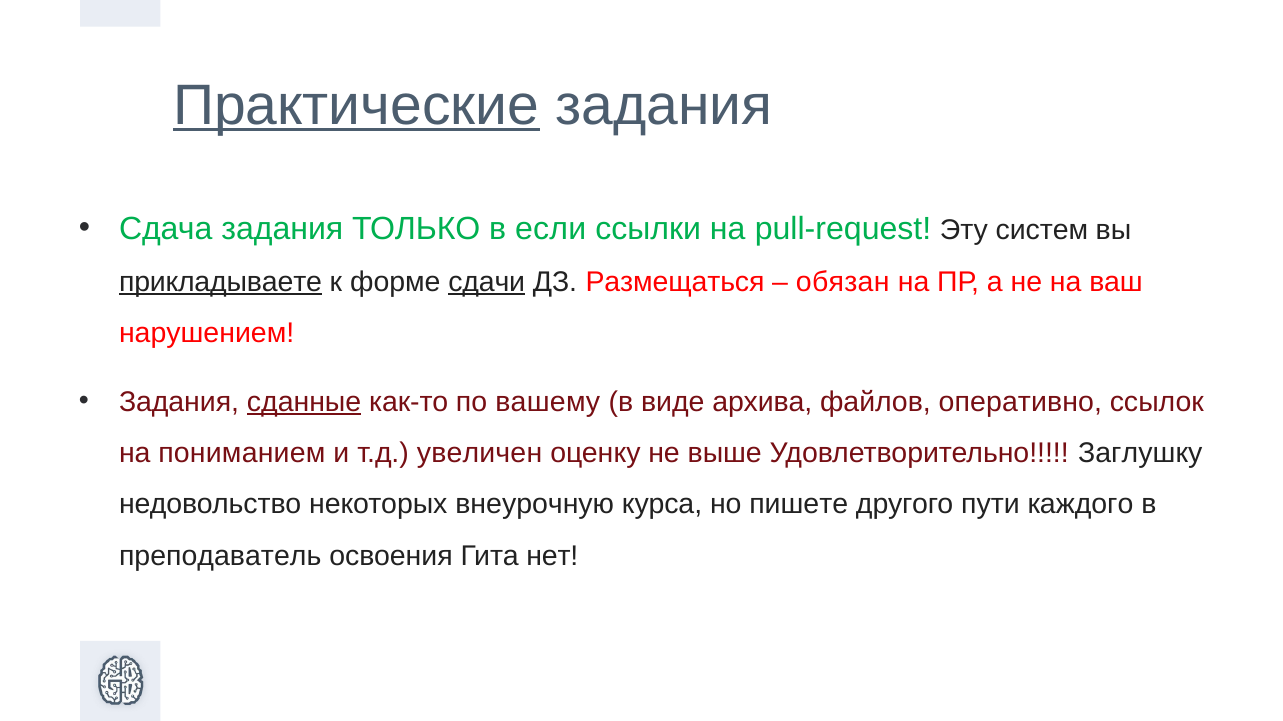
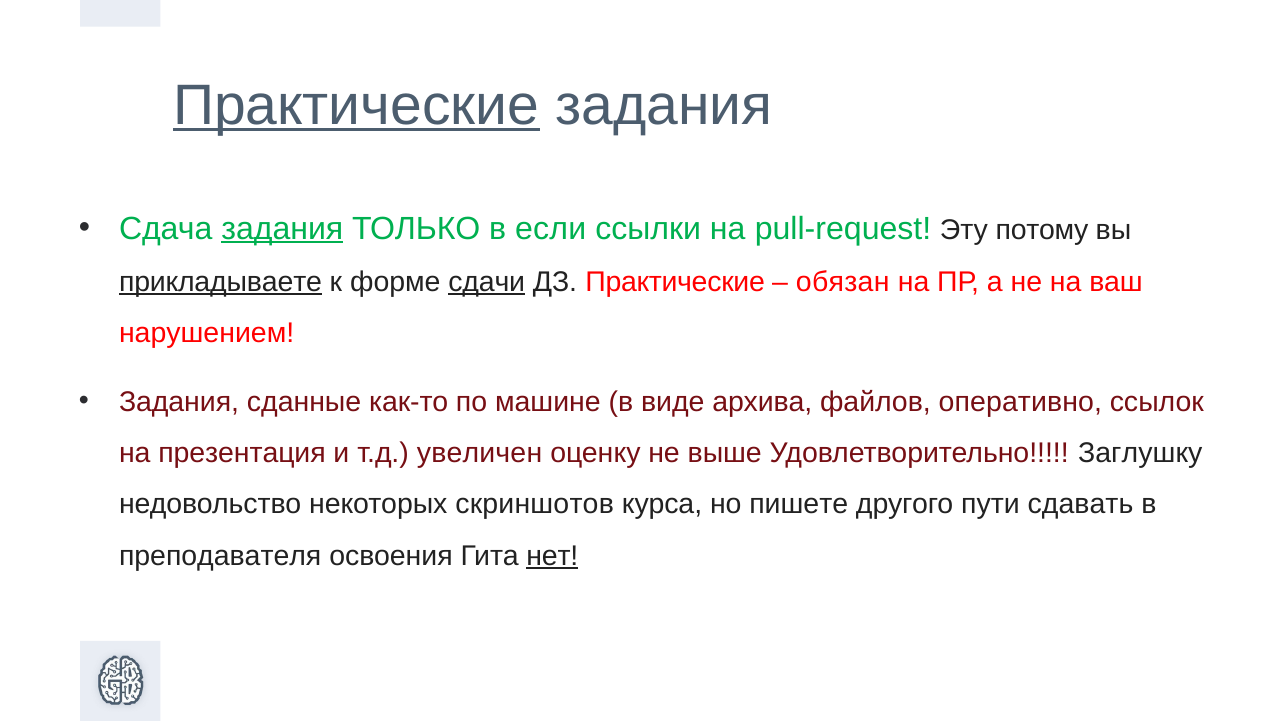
задания underline: none -> present (282, 229)
систем: систем -> потому (1042, 230)
ДЗ Размещаться: Размещаться -> Практические (675, 282)
сданные underline: present -> none (304, 402)
вашему: вашему -> машине (548, 402)
пониманием: пониманием -> презентация (242, 454)
внеурочную: внеурочную -> скриншотов (535, 505)
каждого: каждого -> сдавать (1080, 505)
преподаватель: преподаватель -> преподавателя (220, 556)
нет underline: none -> present (552, 556)
